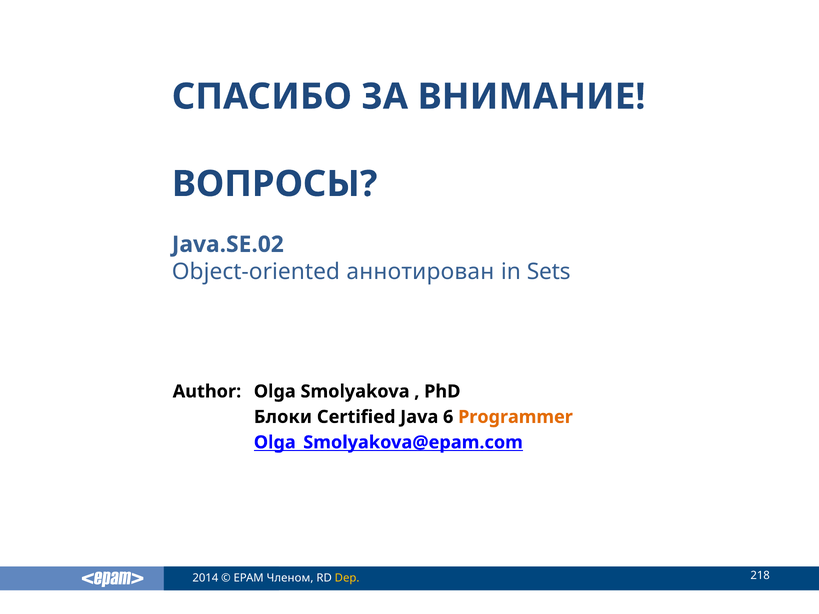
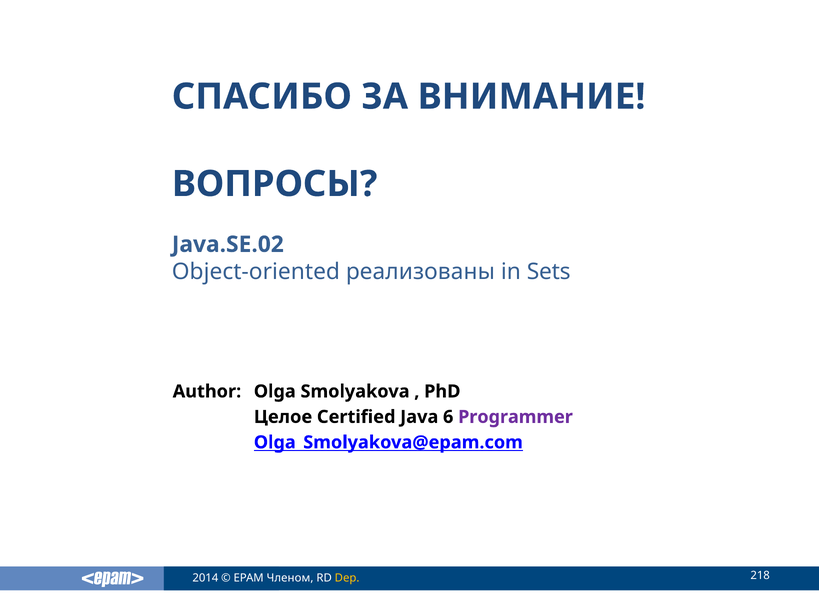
аннотирован: аннотирован -> реализованы (420, 272)
Блоки: Блоки -> Целое (283, 417)
Programmer colour: orange -> purple (515, 417)
